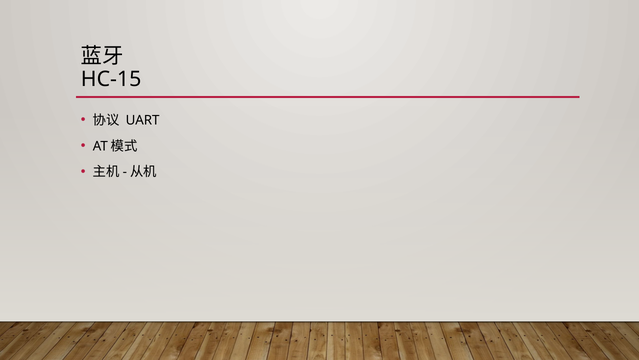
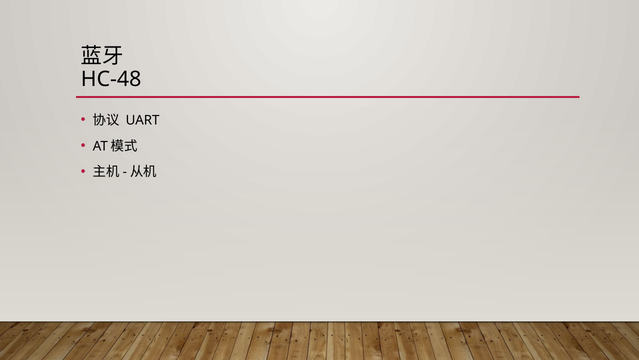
HC-15: HC-15 -> HC-48 (111, 79)
